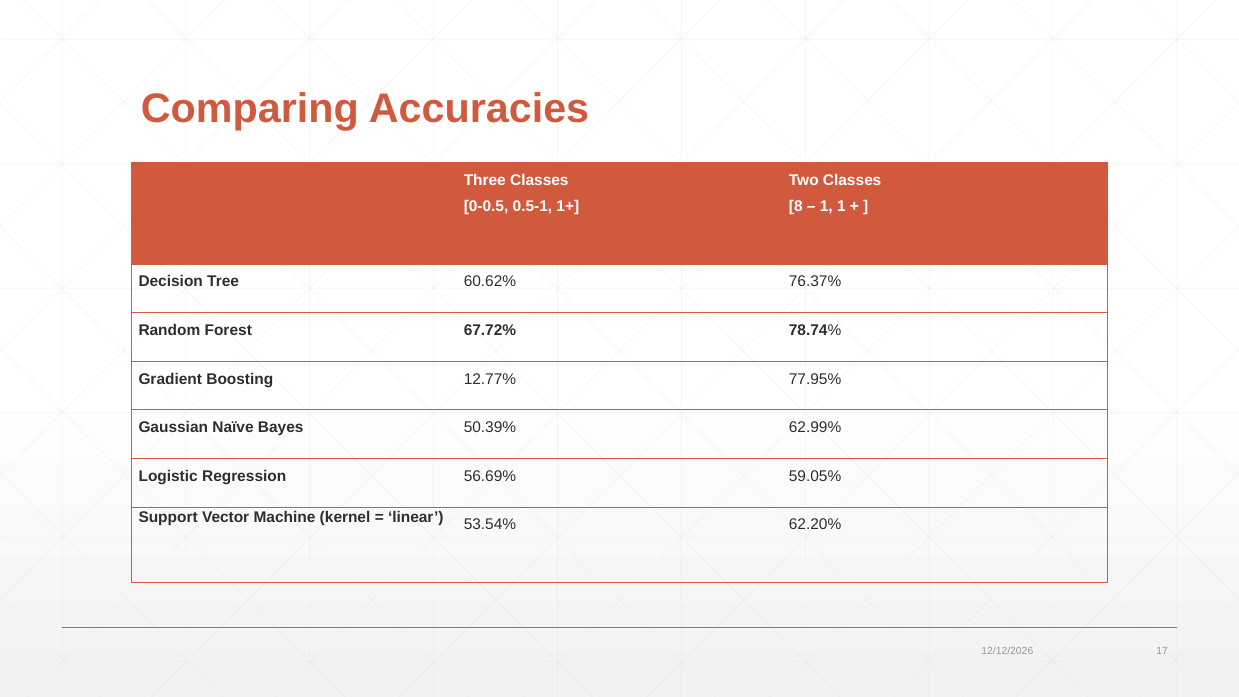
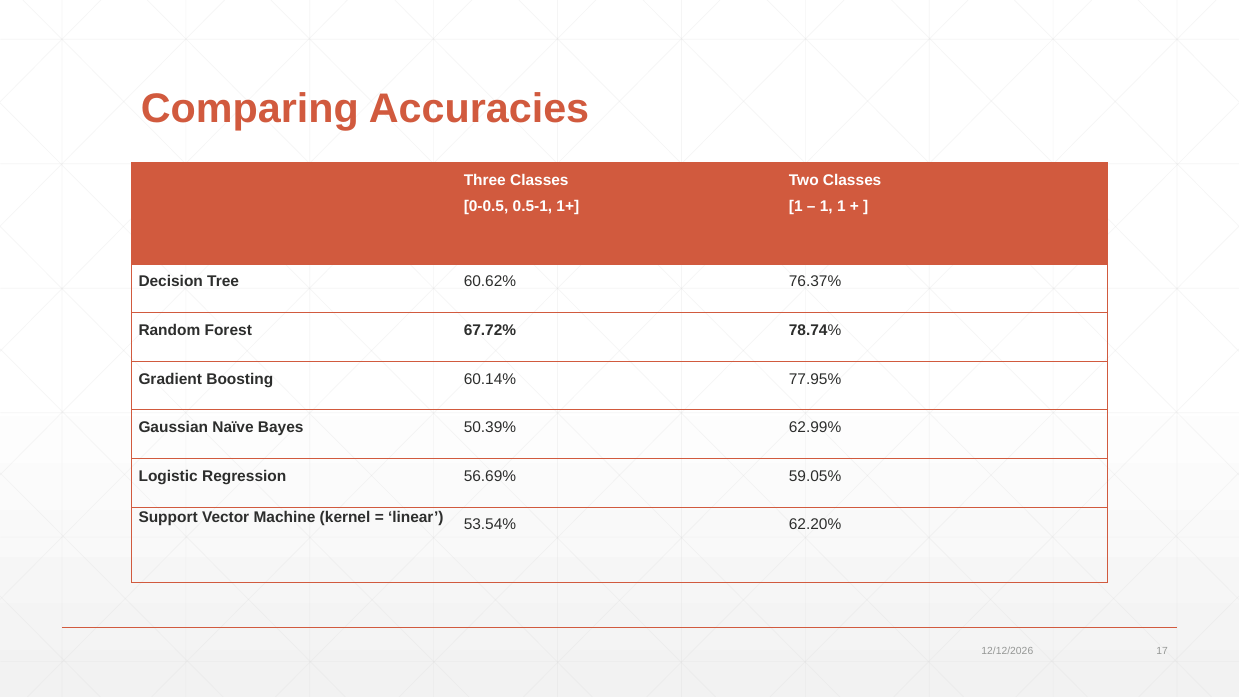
8: 8 -> 1 (796, 206)
12.77%: 12.77% -> 60.14% (490, 379)
